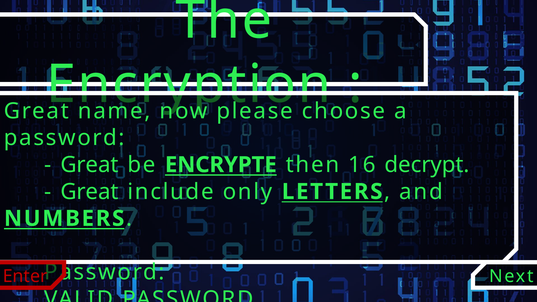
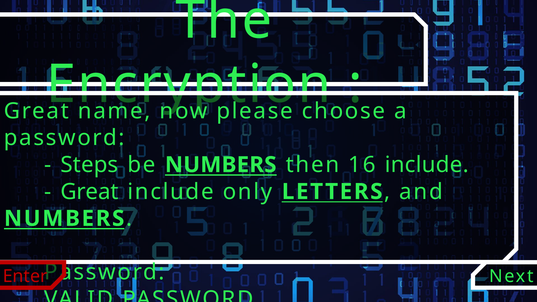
Great: Great -> Steps (89, 165)
be ENCRYPTE: ENCRYPTE -> NUMBERS (221, 165)
16 decrypt: decrypt -> include (427, 165)
